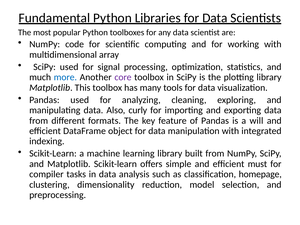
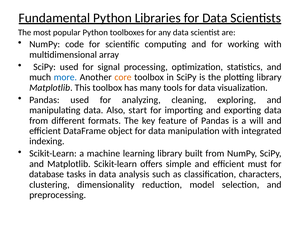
core colour: purple -> orange (123, 77)
curly: curly -> start (138, 110)
compiler: compiler -> database (47, 174)
homepage: homepage -> characters (260, 174)
